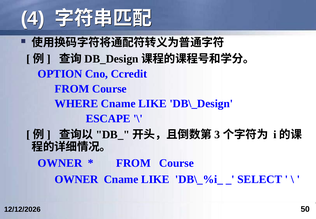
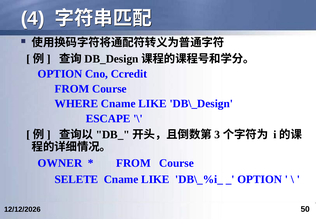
OWNER: OWNER -> SELETE (76, 179)
SELECT: SELECT -> OPTION (260, 179)
